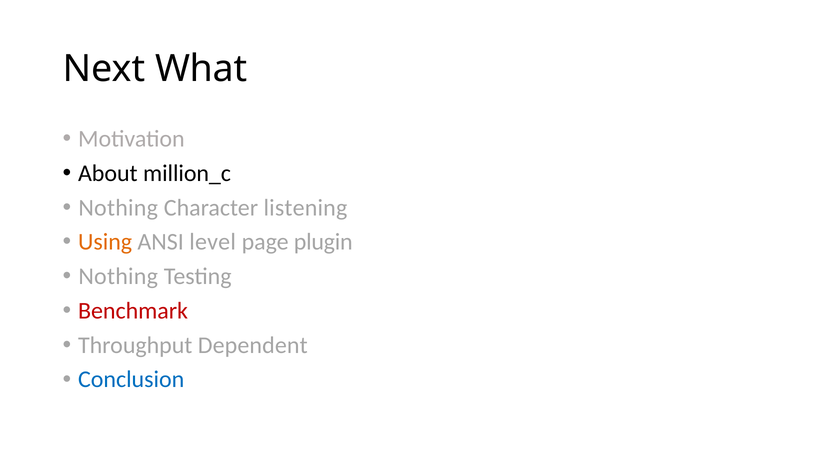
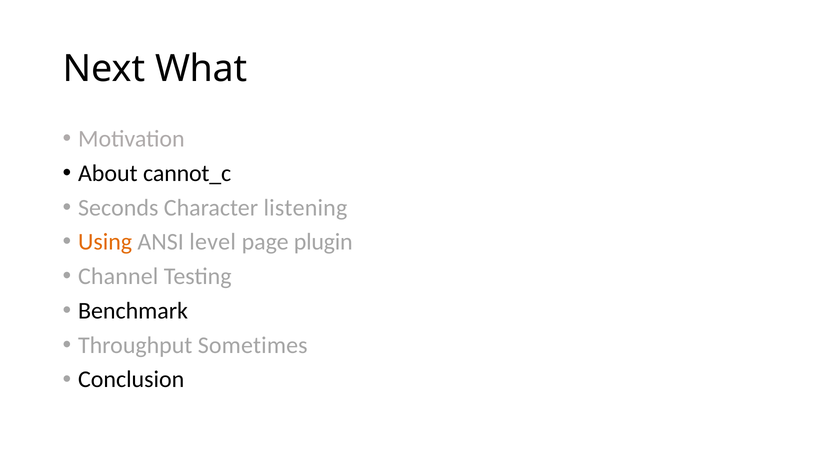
million_c: million_c -> cannot_c (187, 173)
Nothing: Nothing -> Seconds (118, 208)
Nothing: Nothing -> Channel (118, 277)
Benchmark colour: red -> black (133, 311)
Dependent: Dependent -> Sometimes (253, 345)
Conclusion colour: blue -> black (131, 380)
